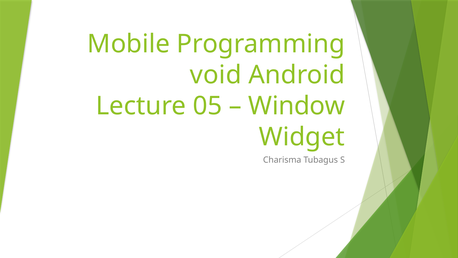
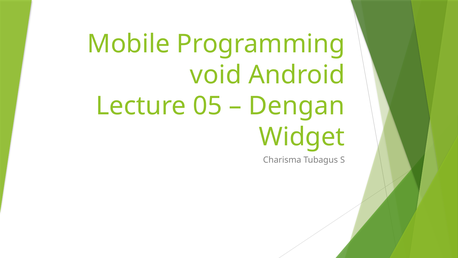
Window: Window -> Dengan (297, 106)
